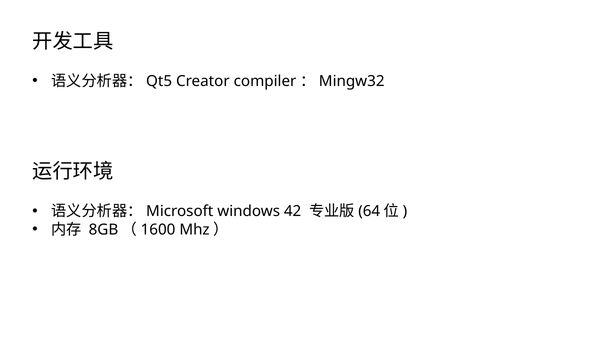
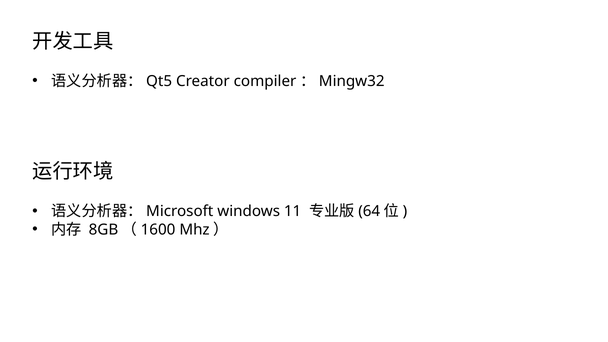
42: 42 -> 11 (293, 211)
